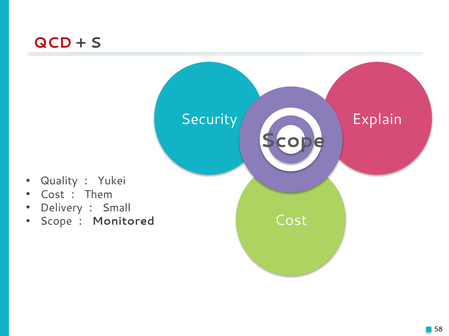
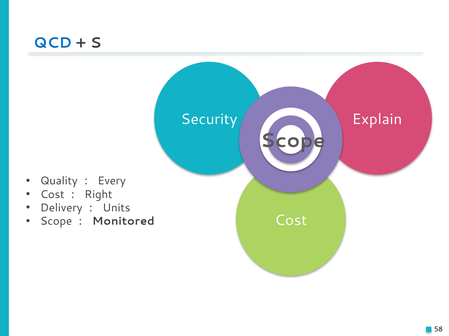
QCD colour: red -> blue (53, 43)
Yukei: Yukei -> Every (112, 181)
Them: Them -> Right (98, 195)
Small: Small -> Units (116, 208)
